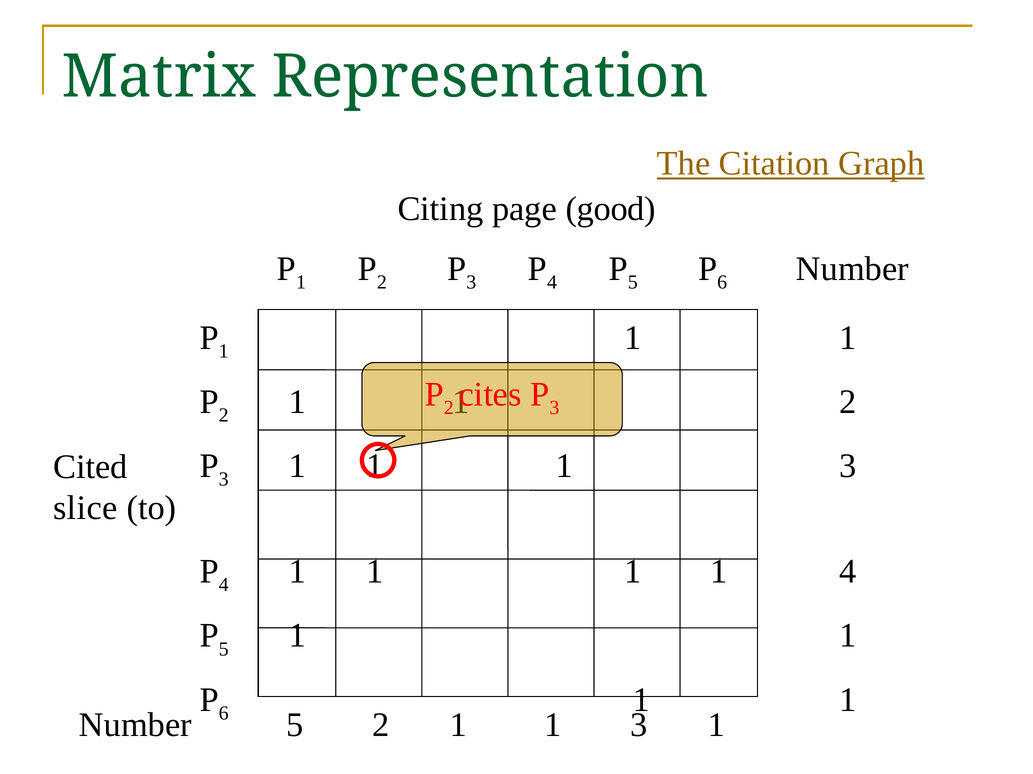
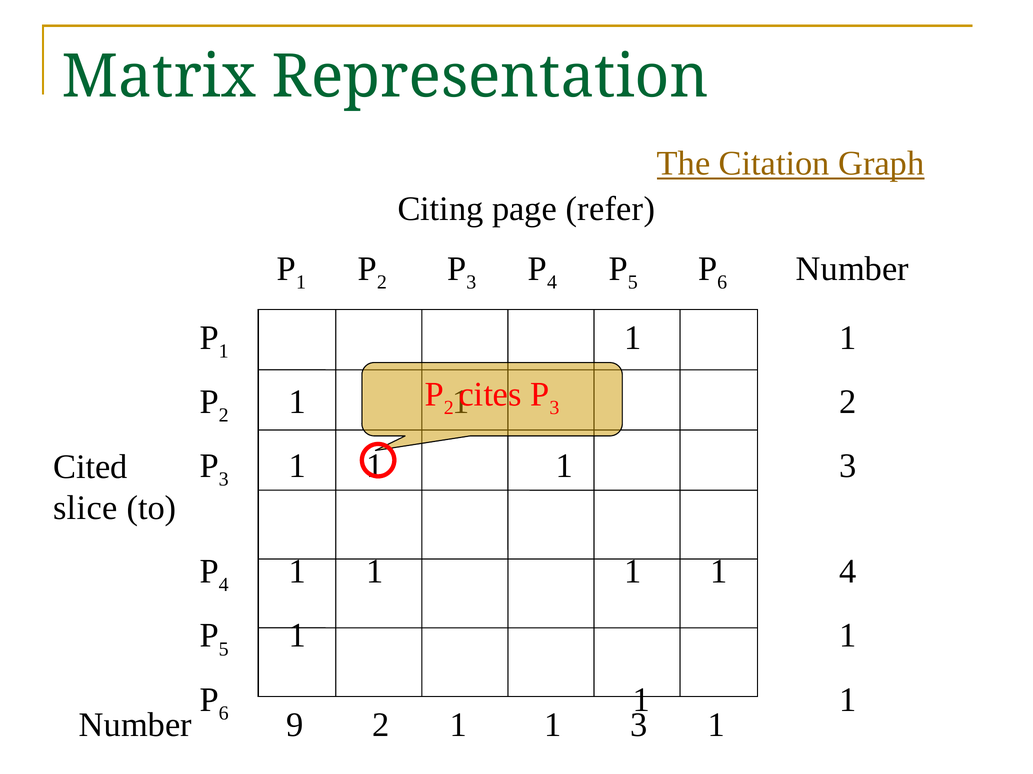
good: good -> refer (610, 209)
Number 5: 5 -> 9 (295, 725)
